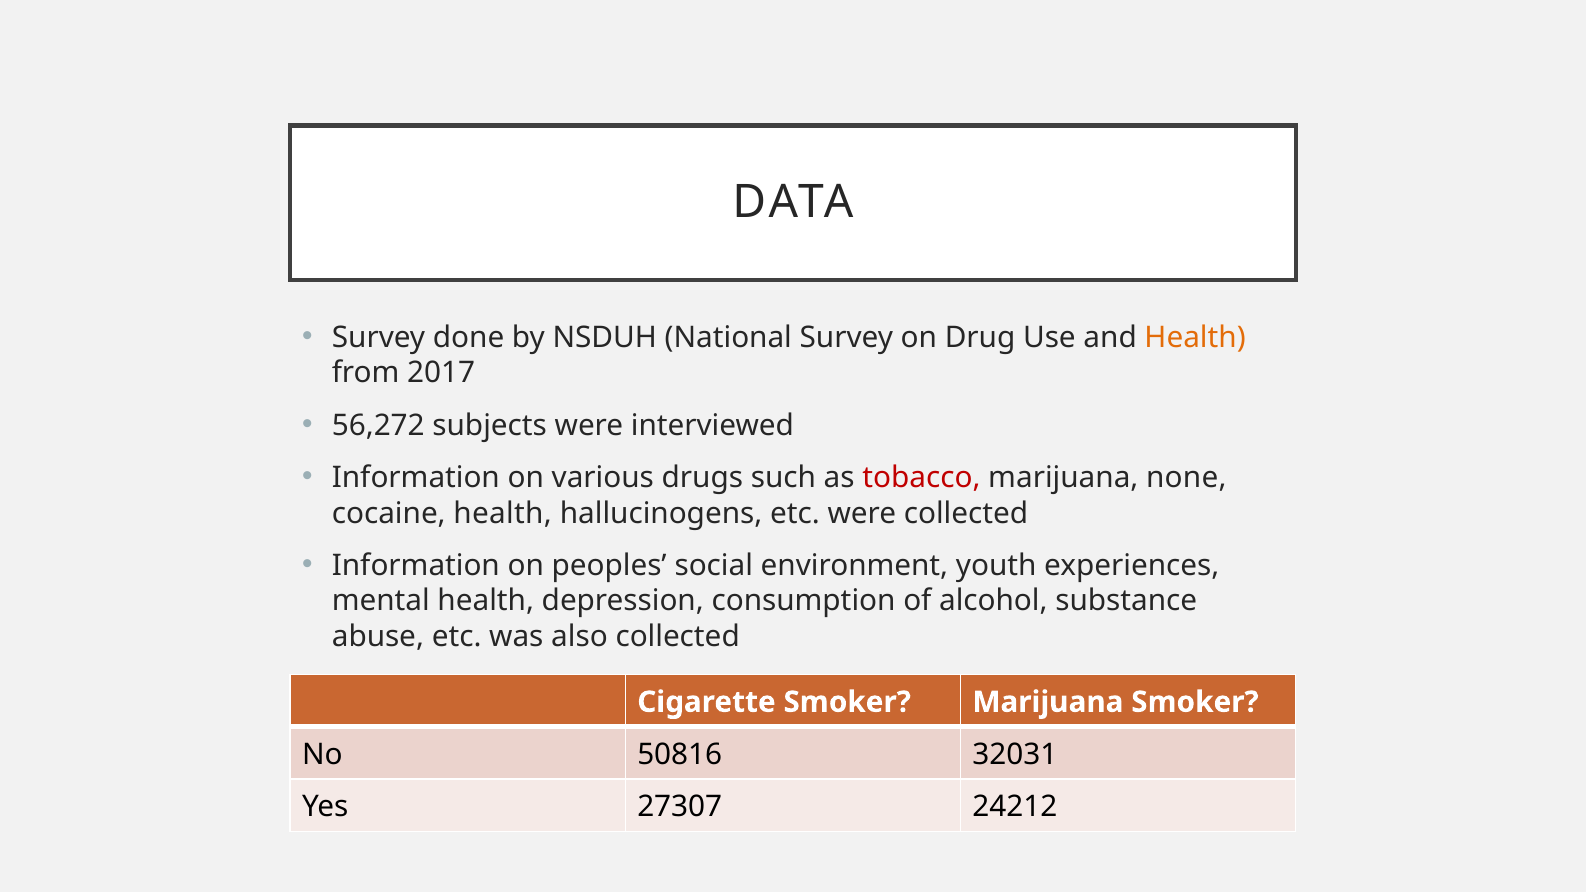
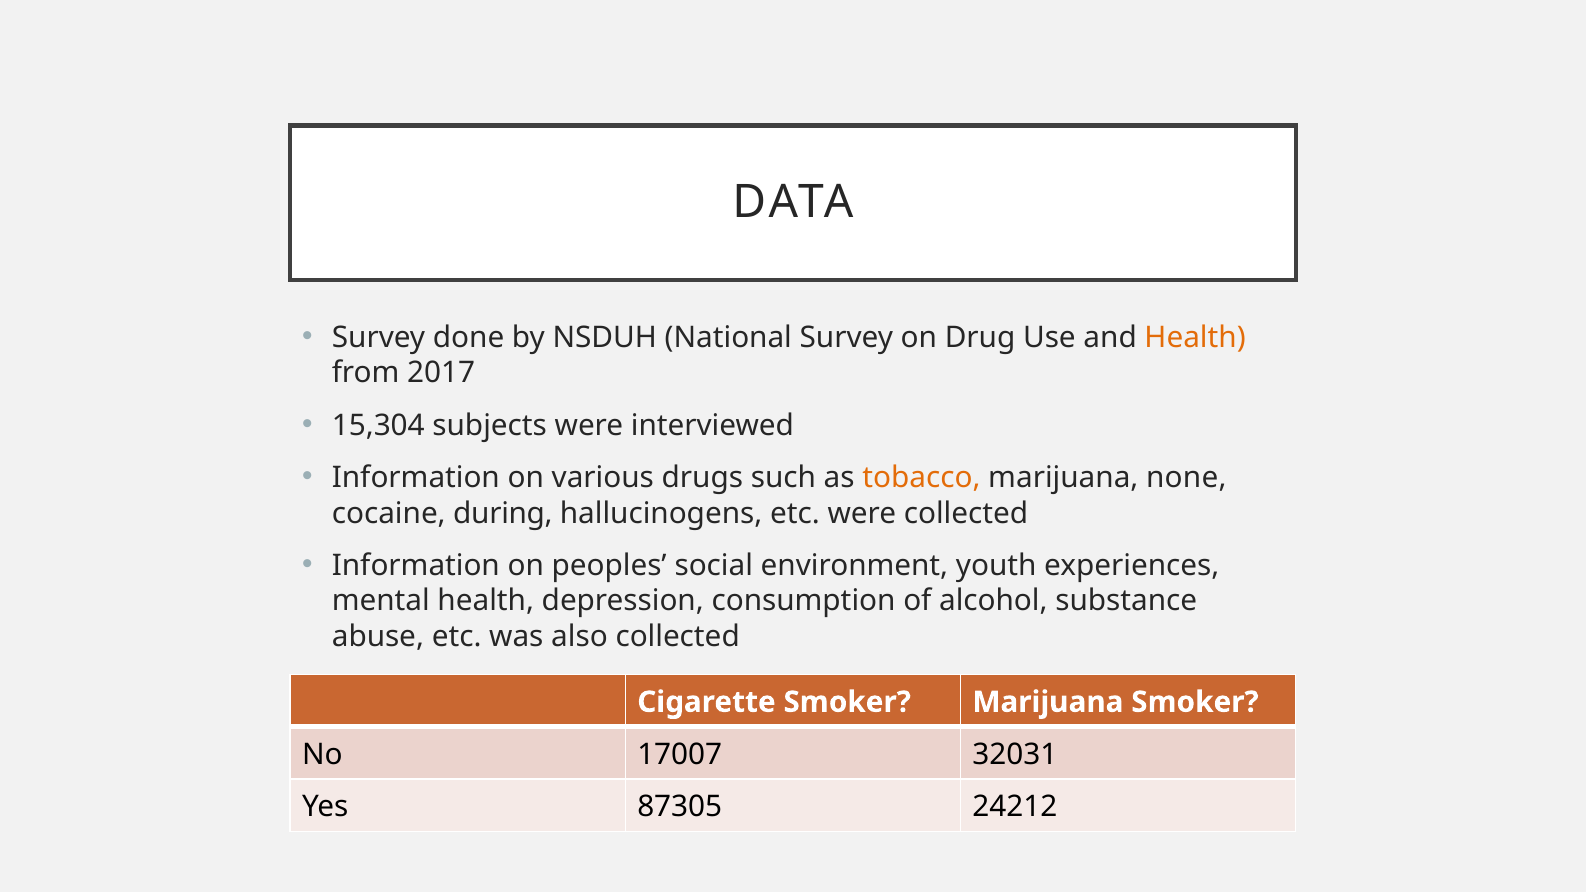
56,272: 56,272 -> 15,304 (378, 425)
tobacco colour: red -> orange (921, 478)
cocaine health: health -> during (503, 513)
50816: 50816 -> 17007 (680, 755)
27307: 27307 -> 87305 (680, 807)
